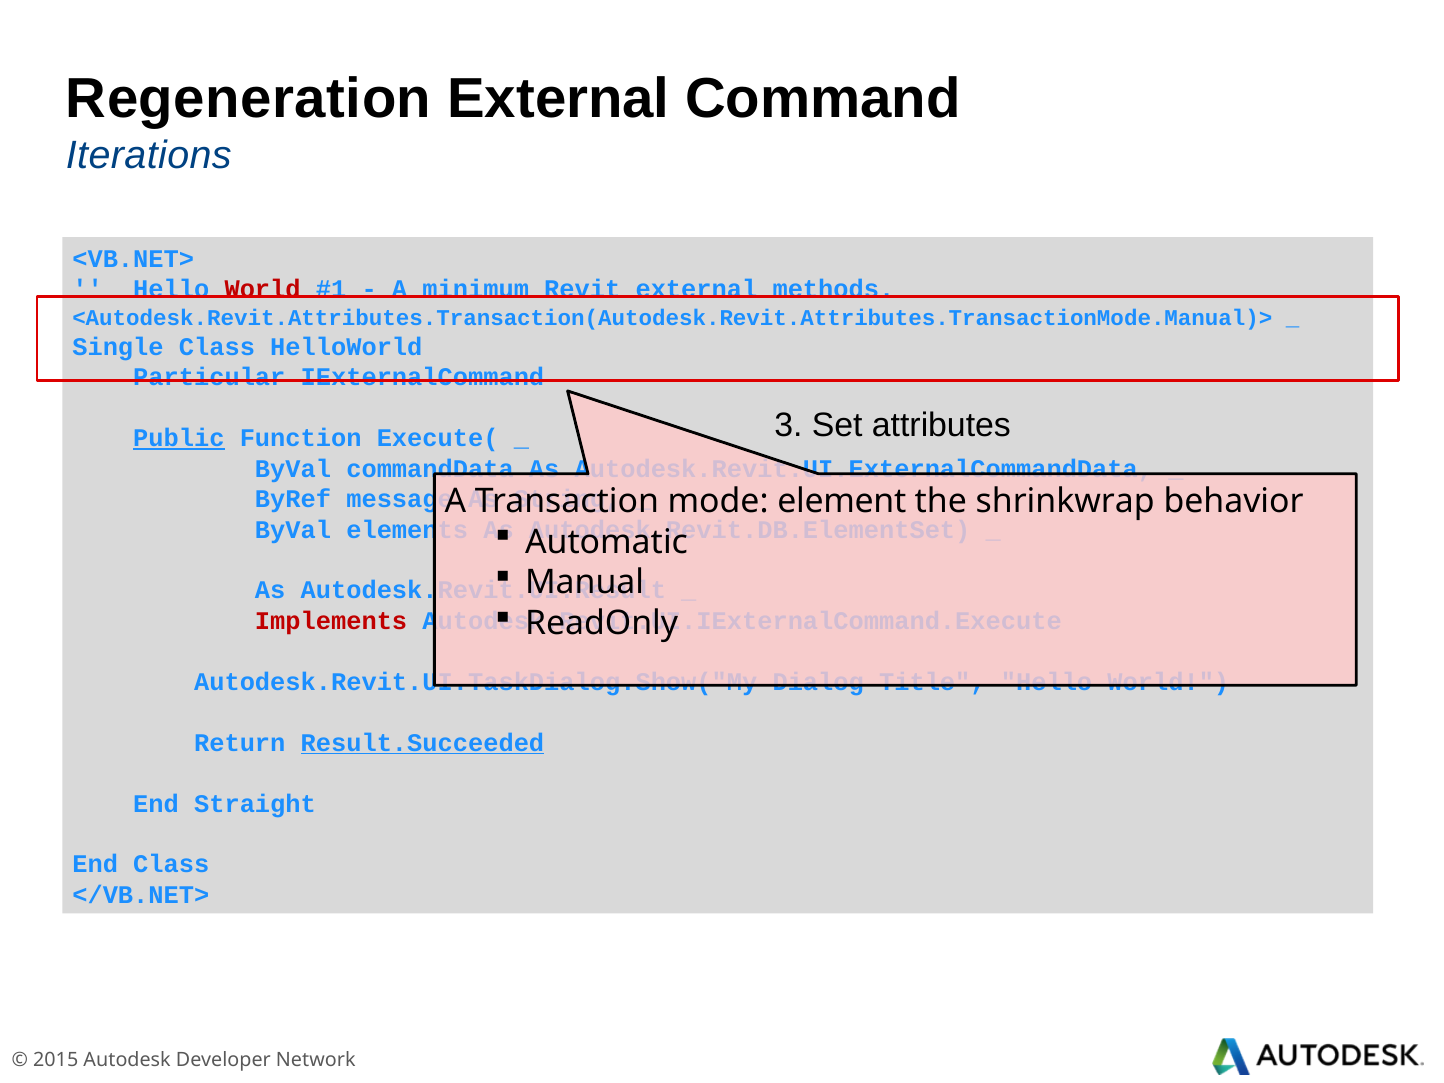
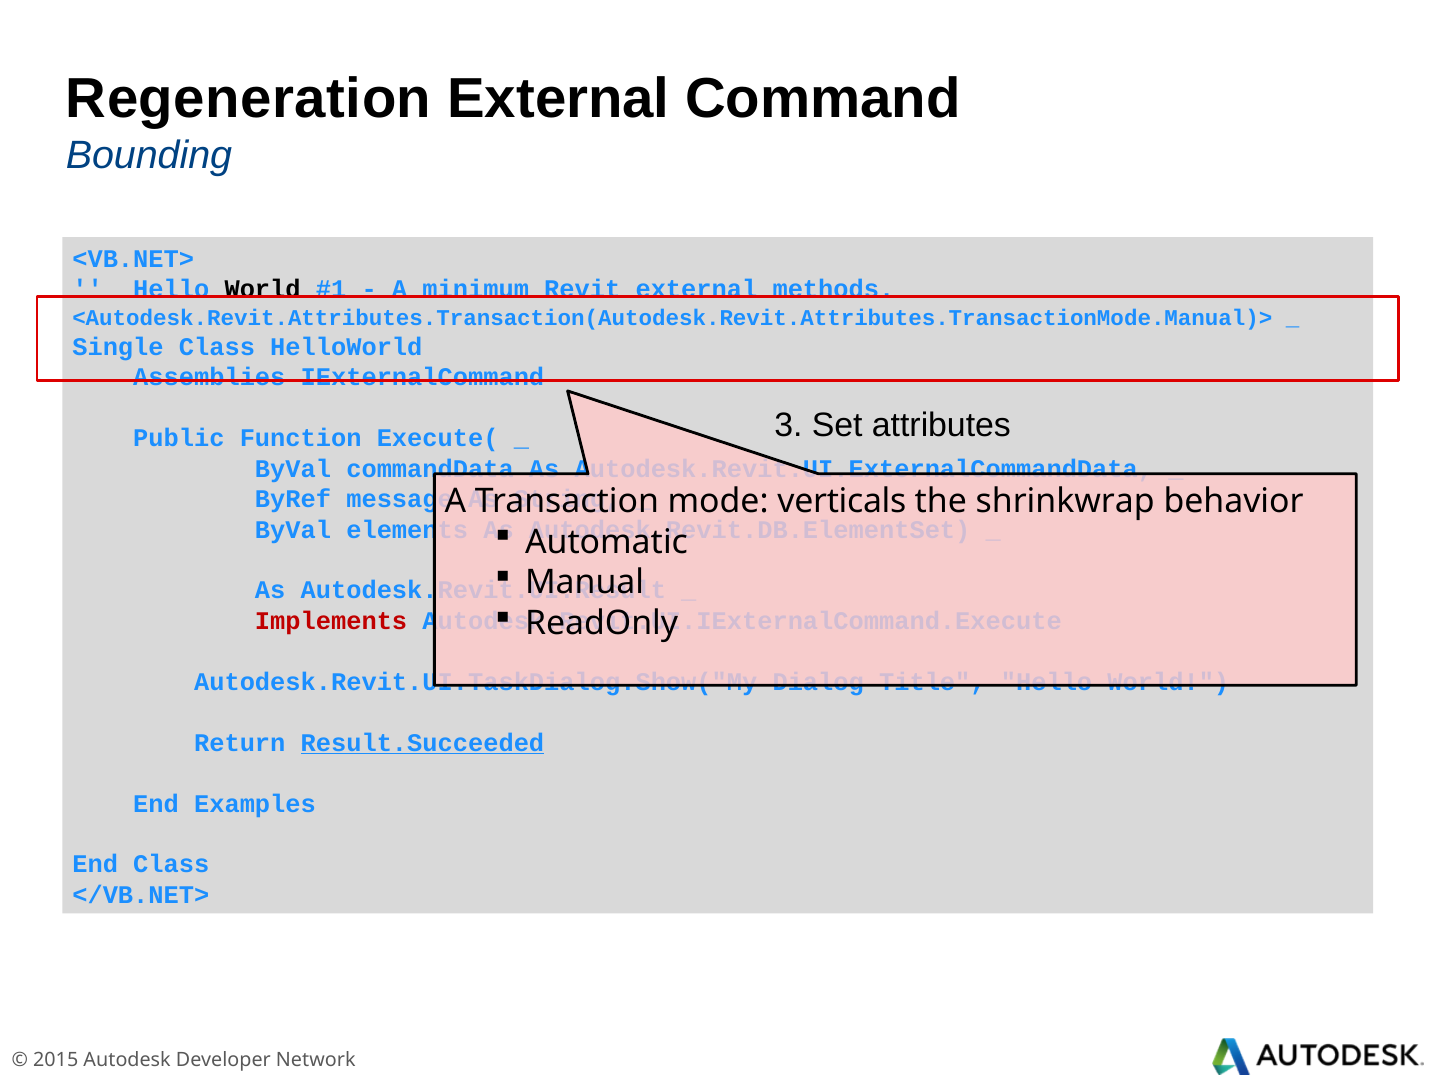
Iterations: Iterations -> Bounding (149, 156)
World colour: red -> black (263, 289)
Particular: Particular -> Assemblies (209, 377)
Public underline: present -> none (179, 438)
element: element -> verticals (842, 501)
Straight: Straight -> Examples (255, 804)
